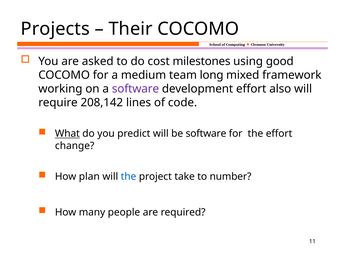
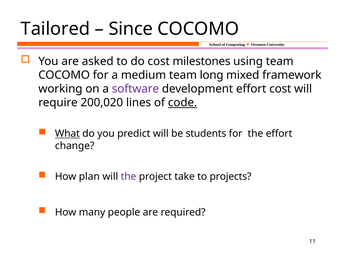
Projects: Projects -> Tailored (55, 29)
Their: Their -> Since (131, 29)
using good: good -> team (280, 61)
effort also: also -> cost (280, 89)
208,142: 208,142 -> 200,020 (102, 103)
code underline: none -> present (183, 103)
be software: software -> students (206, 134)
the colour: blue -> purple (129, 176)
number: number -> projects (231, 176)
